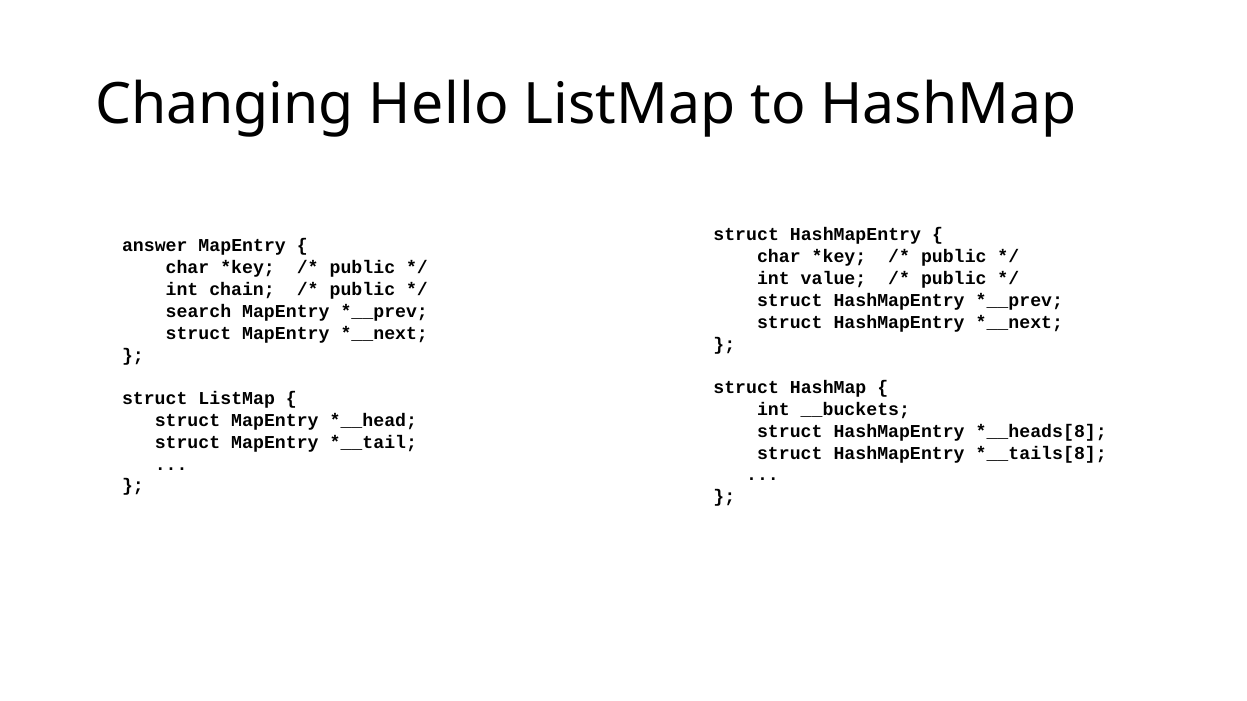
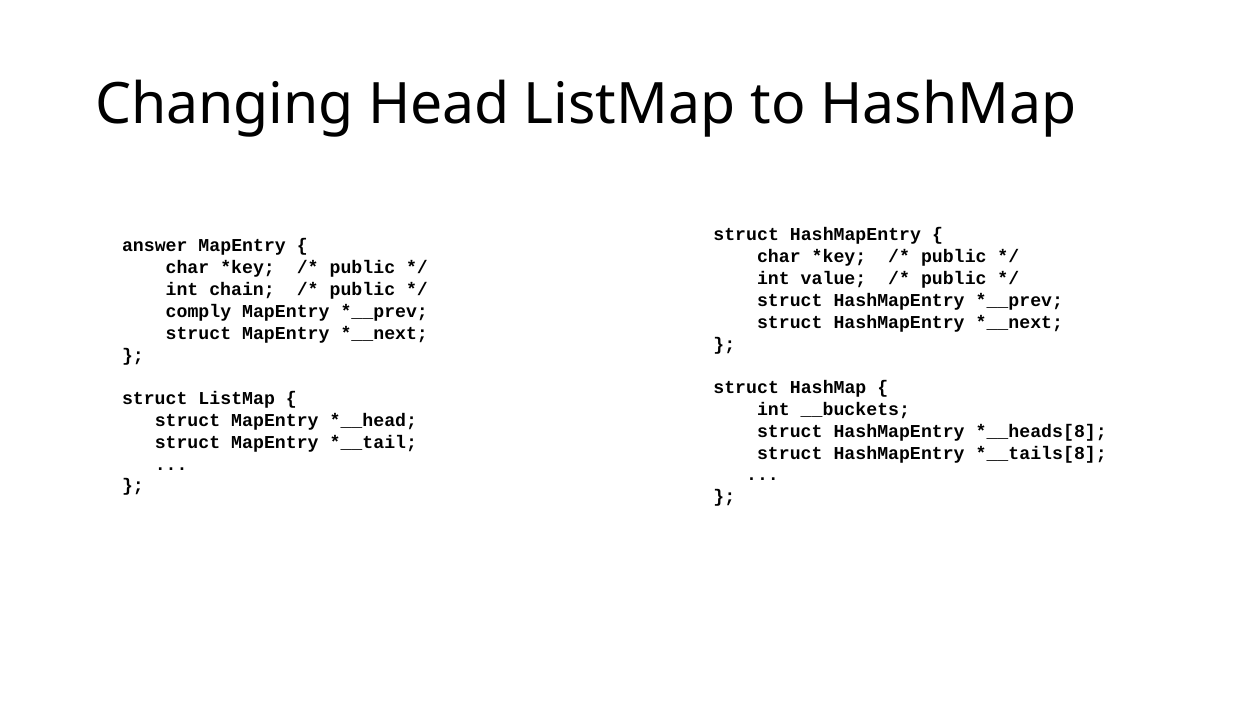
Hello: Hello -> Head (439, 105)
search: search -> comply (198, 312)
